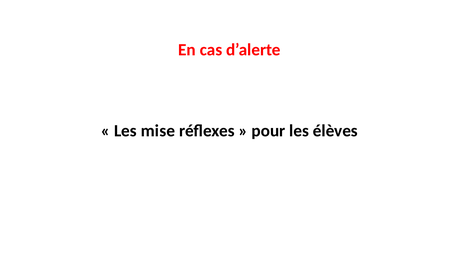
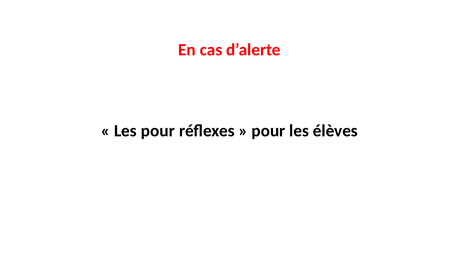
Les mise: mise -> pour (158, 131)
